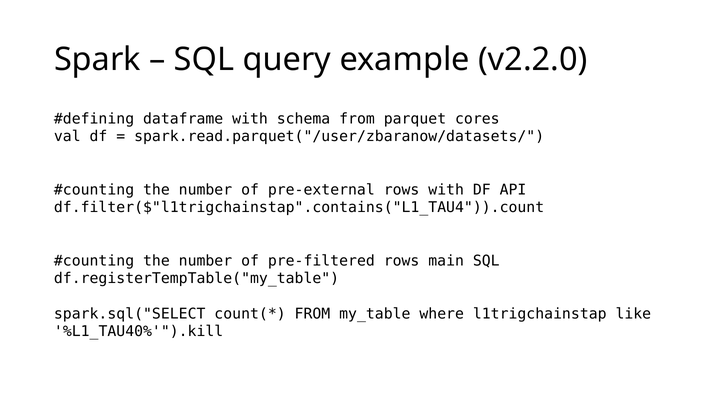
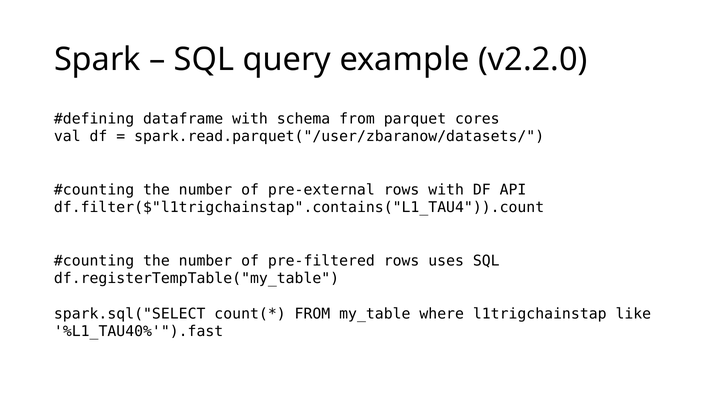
main: main -> uses (446, 261)
%L1_TAU40%'").kill: %L1_TAU40%'").kill -> %L1_TAU40%'").fast (139, 331)
